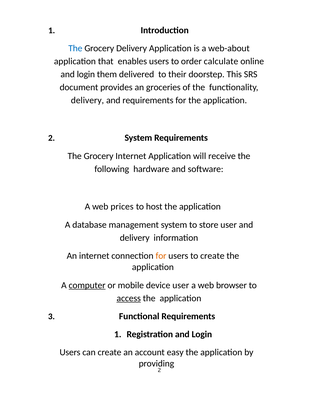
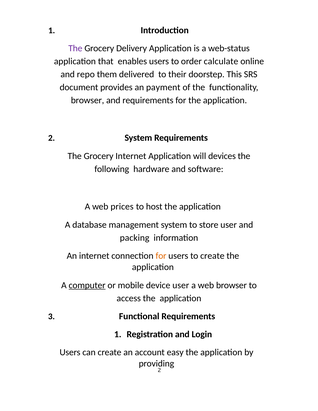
The colour: blue -> purple (75, 48)
web-about: web-about -> web-status (229, 48)
login: login -> repo (86, 74)
groceries: groceries -> payment (163, 87)
delivery: delivery -> browser (88, 100)
receive: receive -> devices (222, 156)
delivery: delivery -> packing (135, 238)
access underline: present -> none (129, 299)
